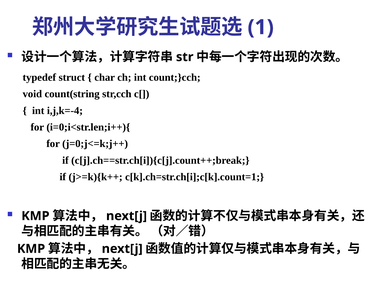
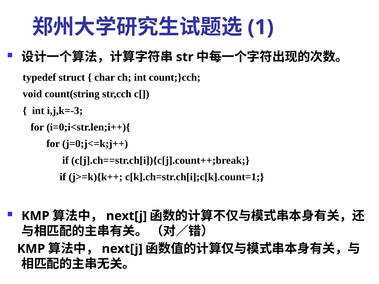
i,j,k=-4: i,j,k=-4 -> i,j,k=-3 (65, 111)
